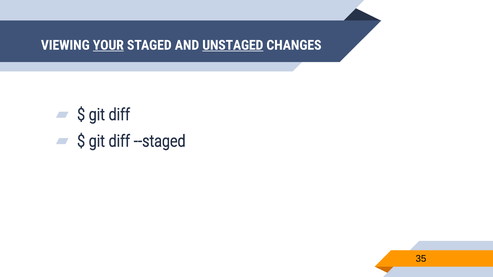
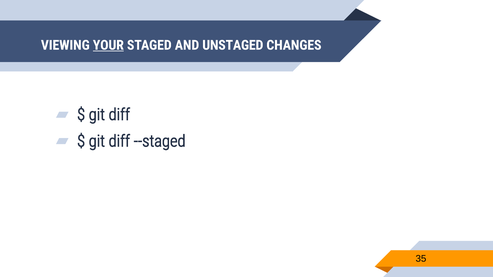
UNSTAGED underline: present -> none (233, 45)
